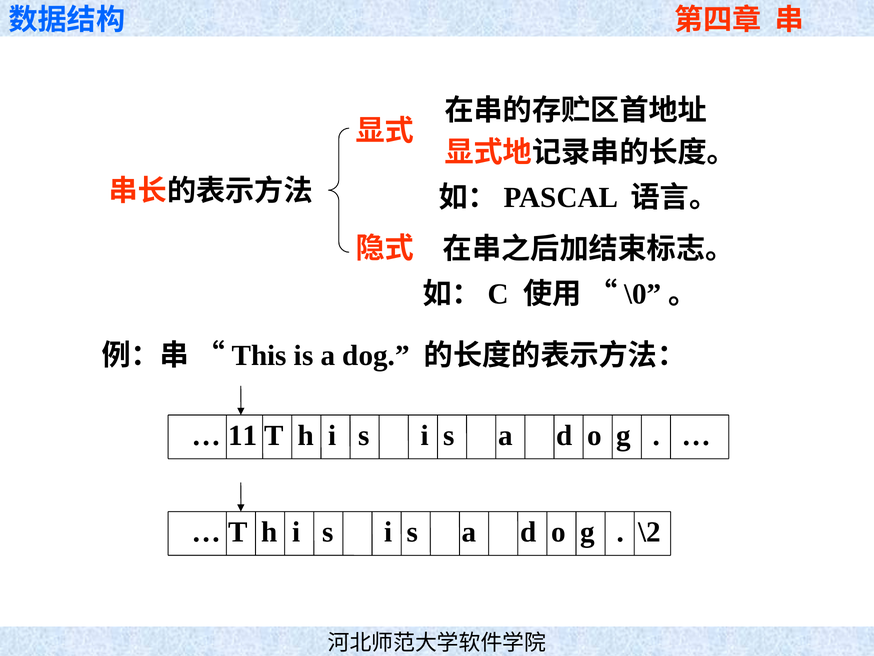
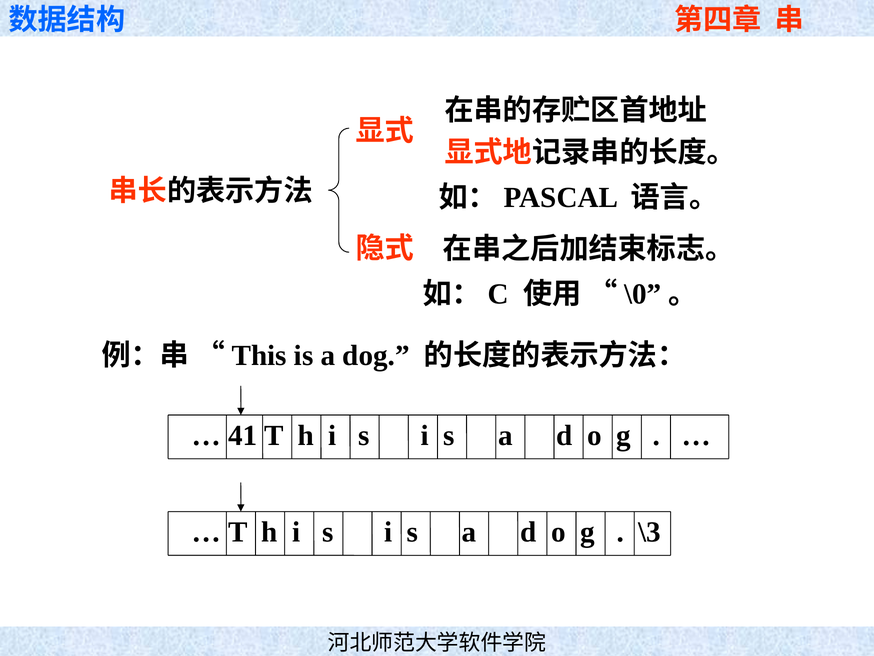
11: 11 -> 41 (243, 435)
\2: \2 -> \3 (650, 532)
